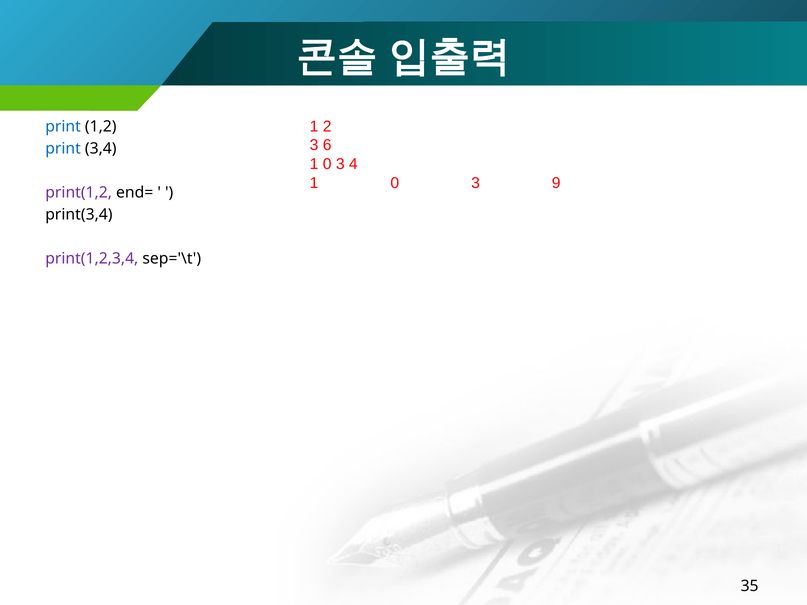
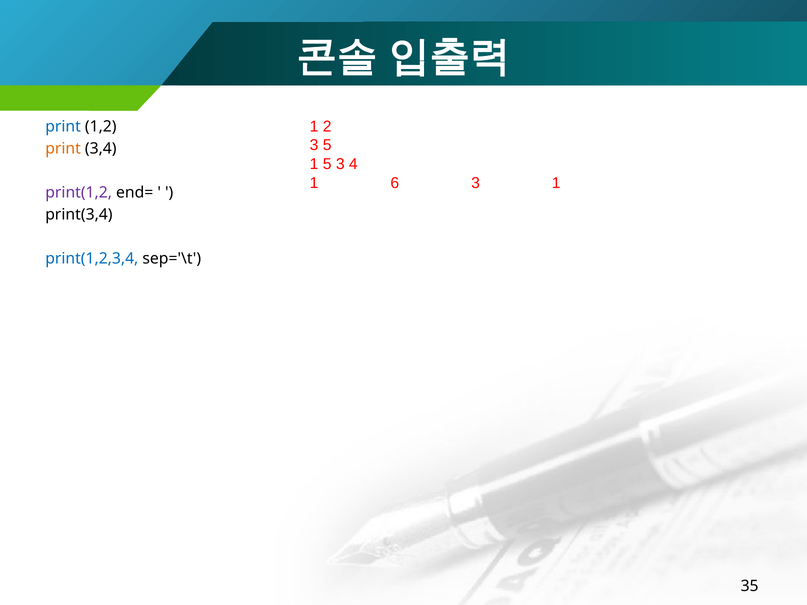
3 6: 6 -> 5 (327, 145)
print colour: blue -> orange (63, 149)
0: 0 -> 5 (327, 164)
0: 0 -> 6 (395, 183)
3 9: 9 -> 1 (556, 183)
print(1,2,3,4 colour: purple -> blue (92, 258)
